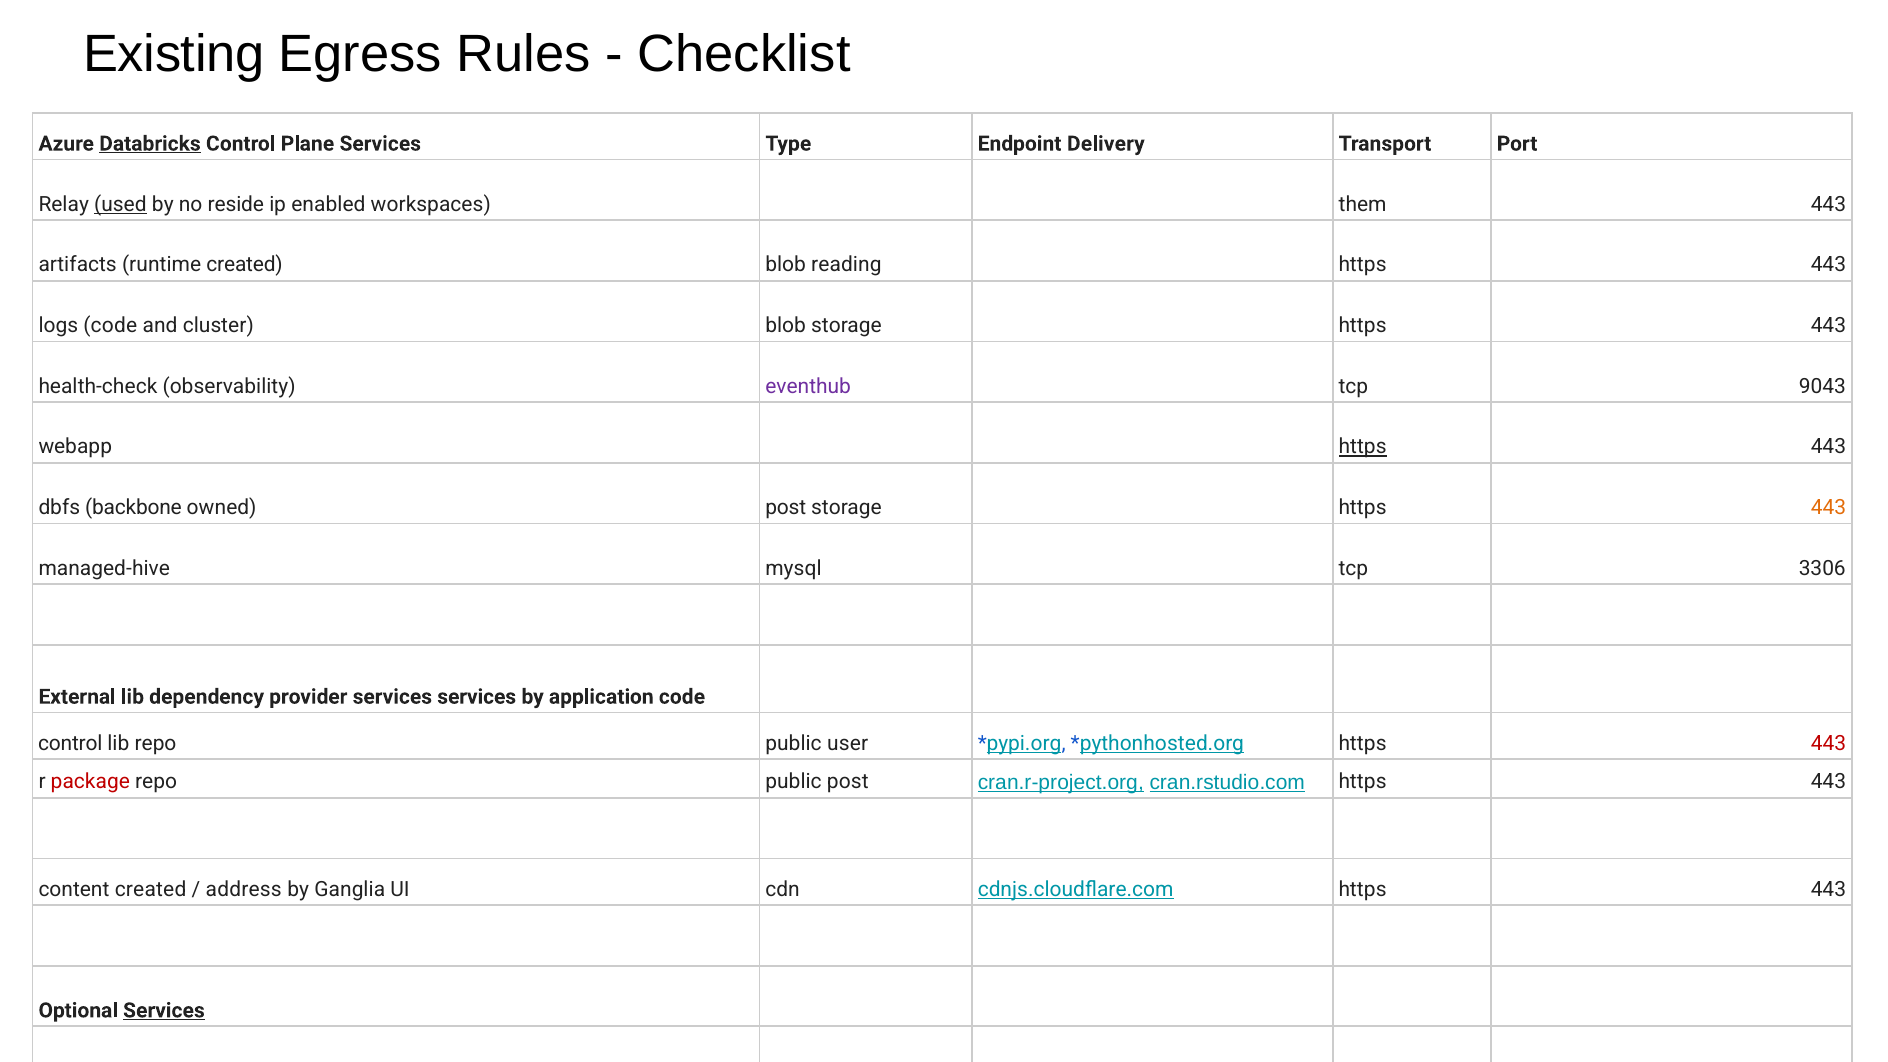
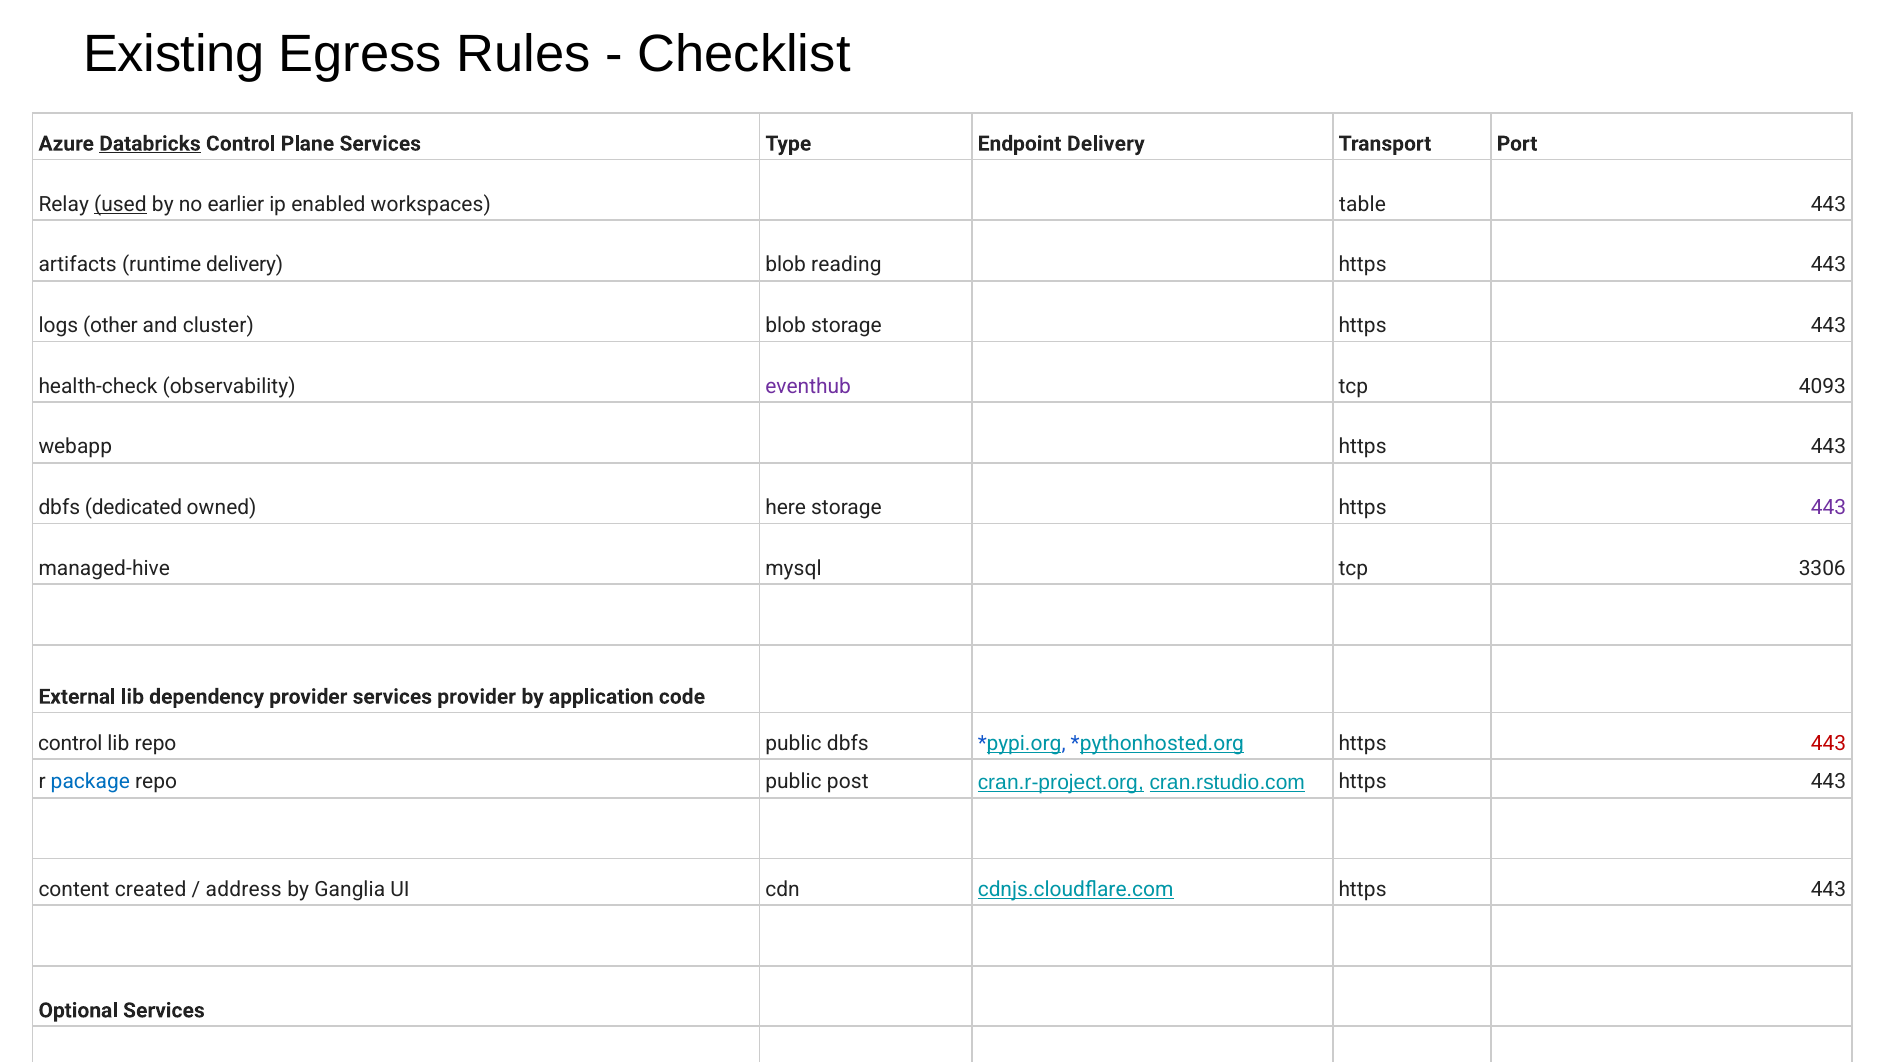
reside: reside -> earlier (236, 204)
them: them -> table (1363, 204)
runtime created: created -> delivery (245, 265)
logs code: code -> other (110, 326)
9043: 9043 -> 4093 (1822, 386)
https underline: present -> none (1363, 447)
backbone: backbone -> dedicated (134, 508)
owned post: post -> here (786, 508)
443 colour: orange -> purple (1828, 508)
services services: services -> provider (477, 697)
public user: user -> dbfs (848, 743)
package colour: red -> blue (90, 782)
Services underline: present -> none (164, 1011)
